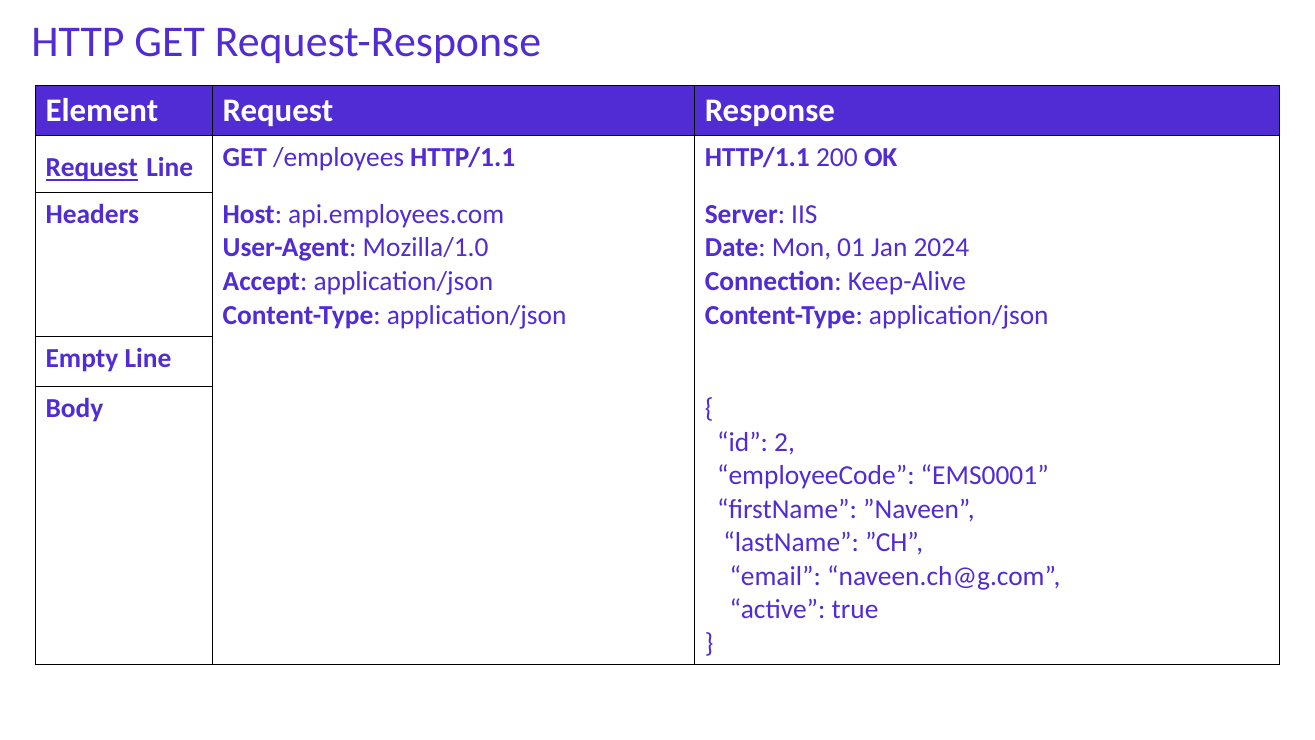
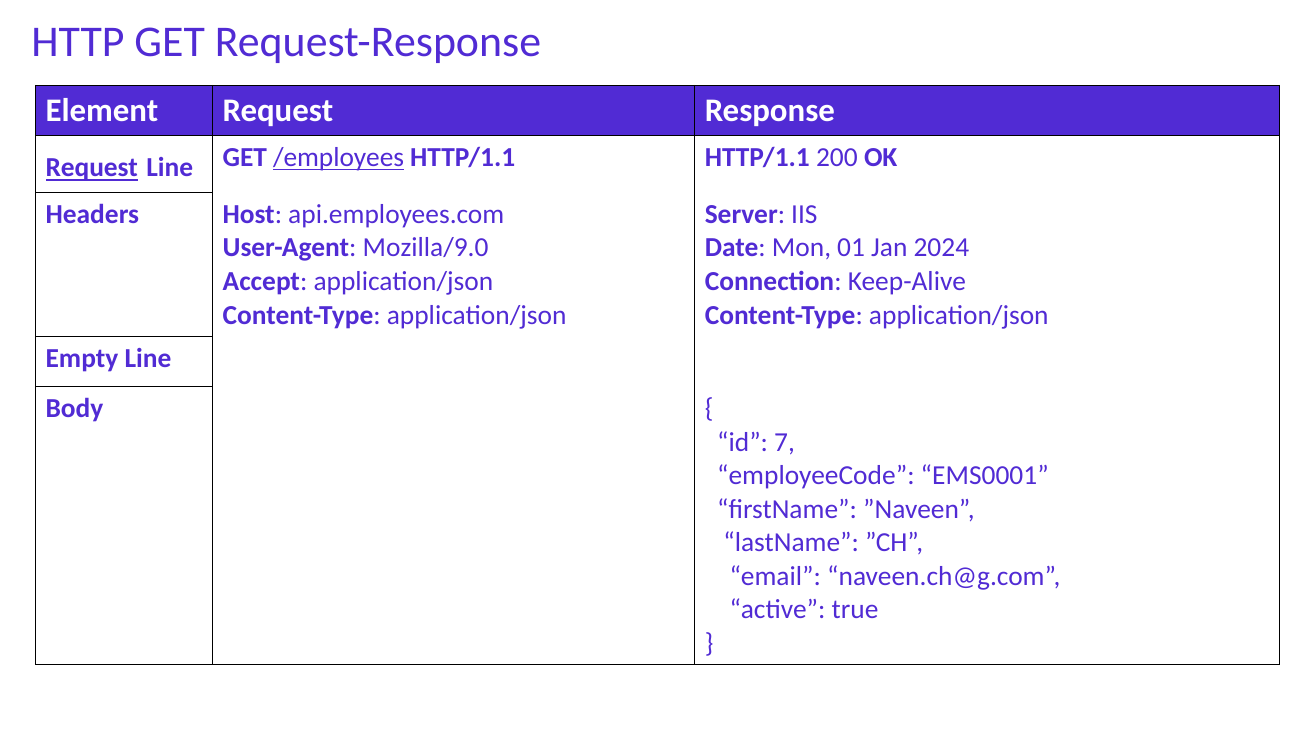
/employees underline: none -> present (339, 157)
Mozilla/1.0: Mozilla/1.0 -> Mozilla/9.0 (426, 248)
2: 2 -> 7 (785, 442)
